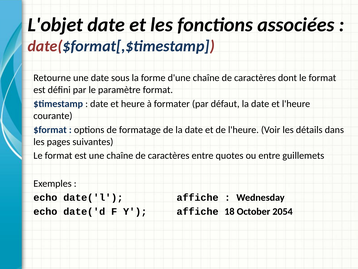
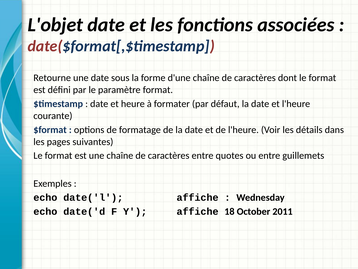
2054: 2054 -> 2011 (283, 211)
